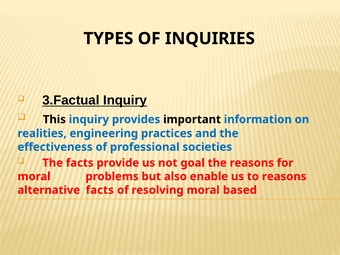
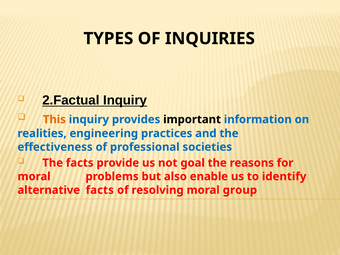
3.Factual: 3.Factual -> 2.Factual (71, 100)
This colour: black -> orange (54, 119)
to reasons: reasons -> identify (284, 176)
based: based -> group (240, 190)
